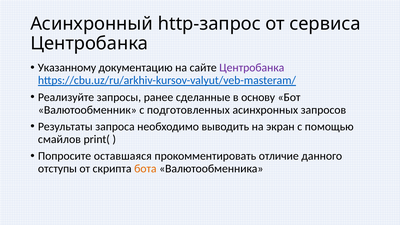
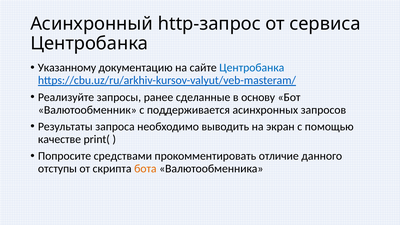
Центробанка colour: purple -> blue (252, 68)
подготовленных: подготовленных -> поддерживается (188, 110)
смайлов: смайлов -> качестве (60, 139)
оставшаяся: оставшаяся -> средствами (123, 156)
